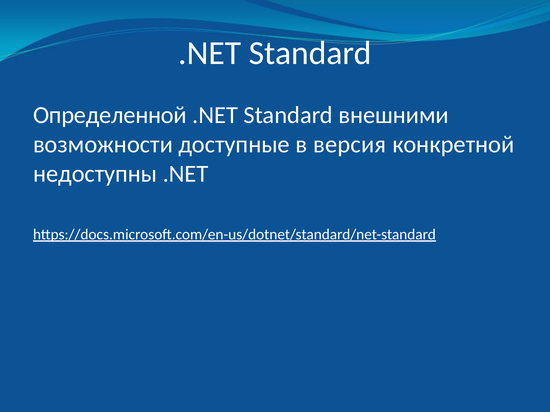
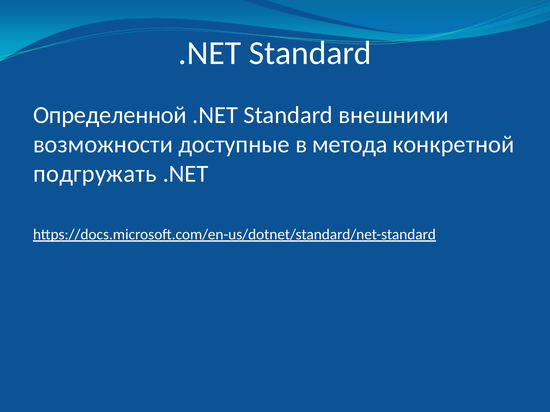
версия: версия -> метода (350, 145)
недоступны: недоступны -> подгружать (95, 174)
